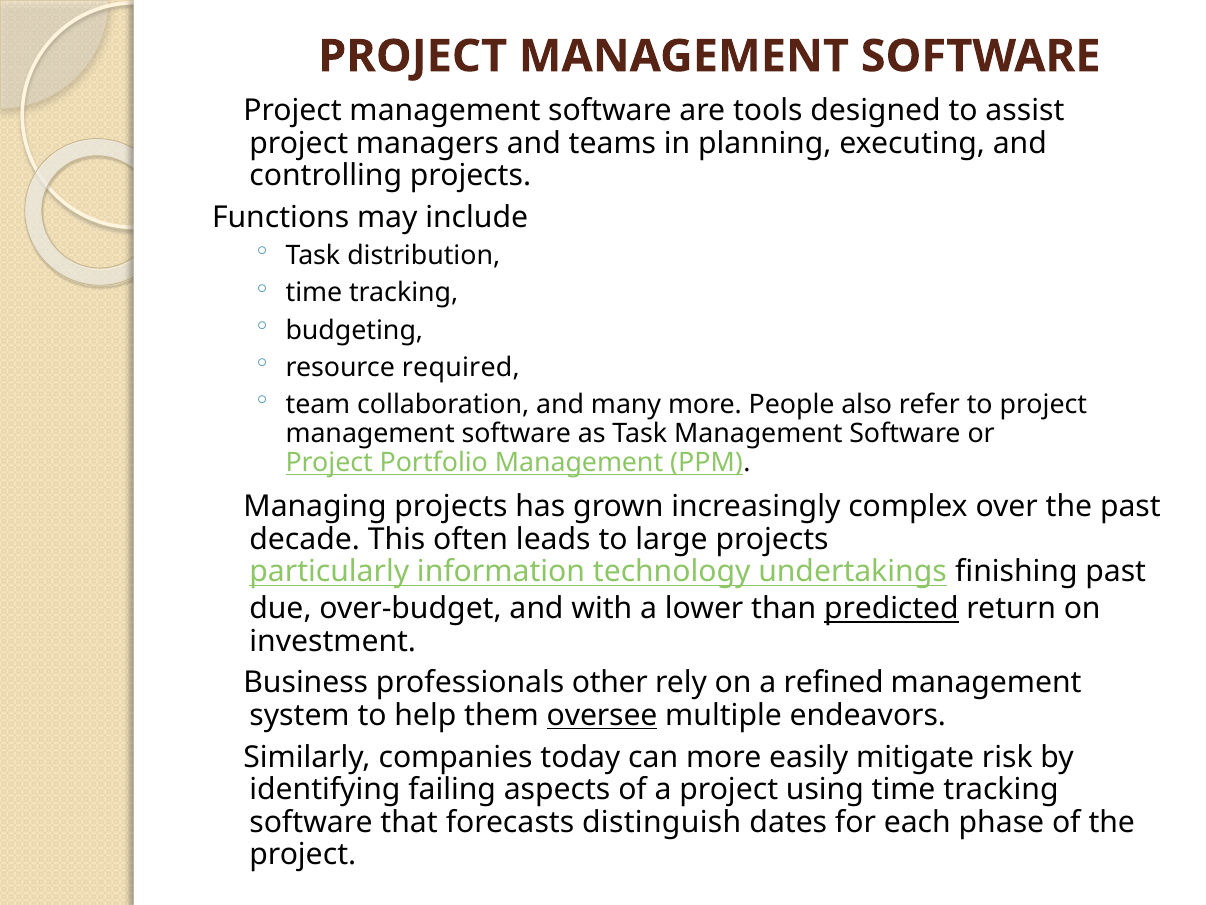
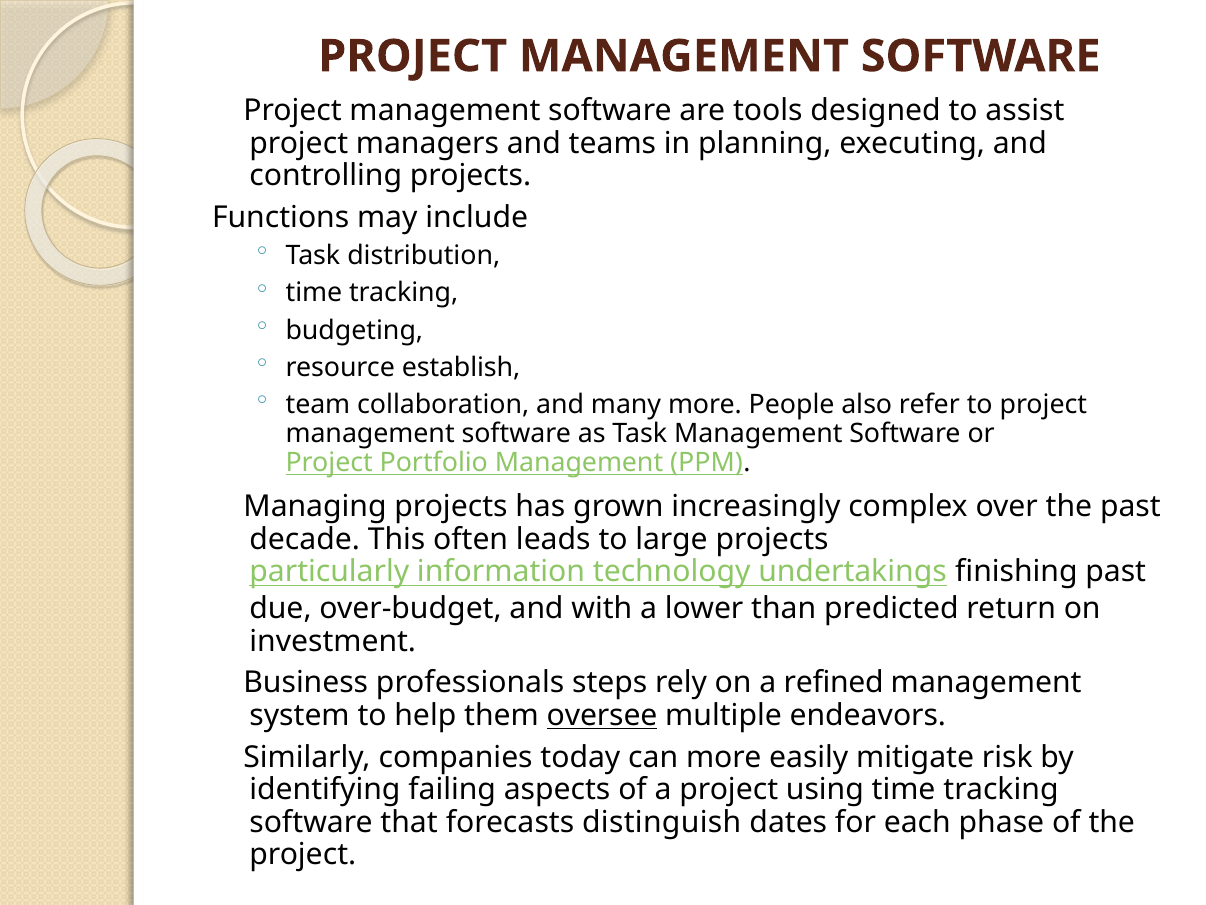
required: required -> establish (461, 367)
predicted underline: present -> none (891, 608)
other: other -> steps (610, 683)
